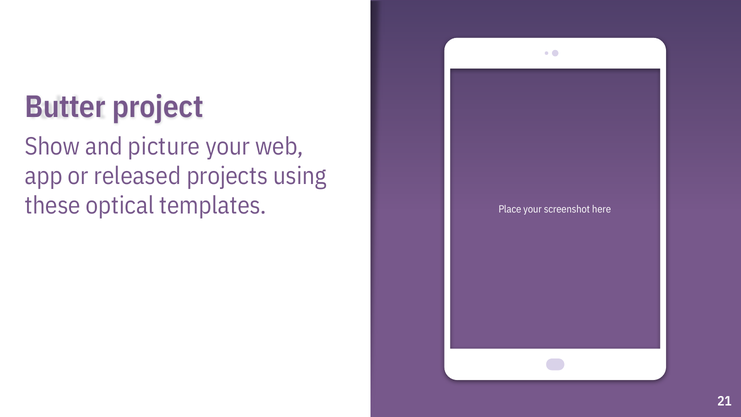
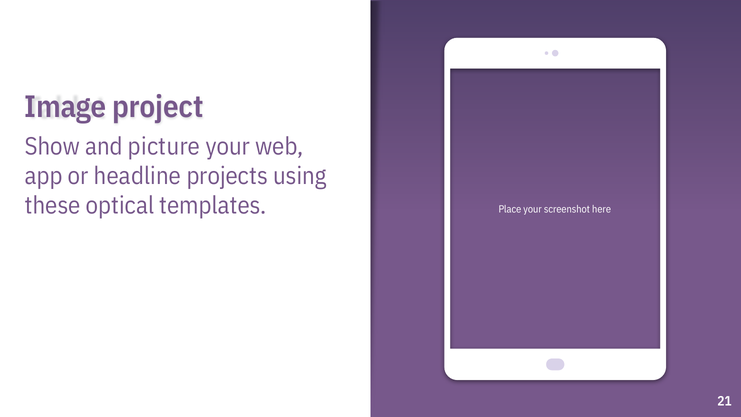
Butter: Butter -> Image (65, 107)
released: released -> headline (137, 176)
